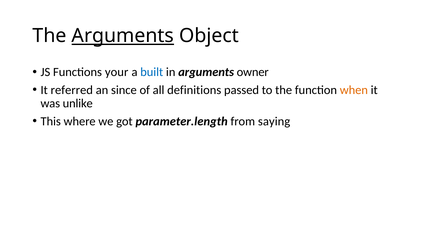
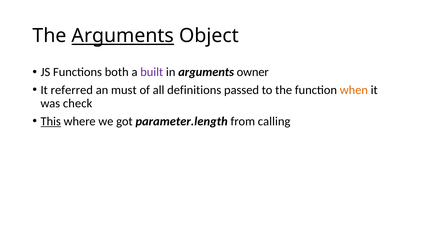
your: your -> both (117, 72)
built colour: blue -> purple (152, 72)
since: since -> must (124, 90)
unlike: unlike -> check (78, 104)
This underline: none -> present (51, 121)
saying: saying -> calling (274, 121)
